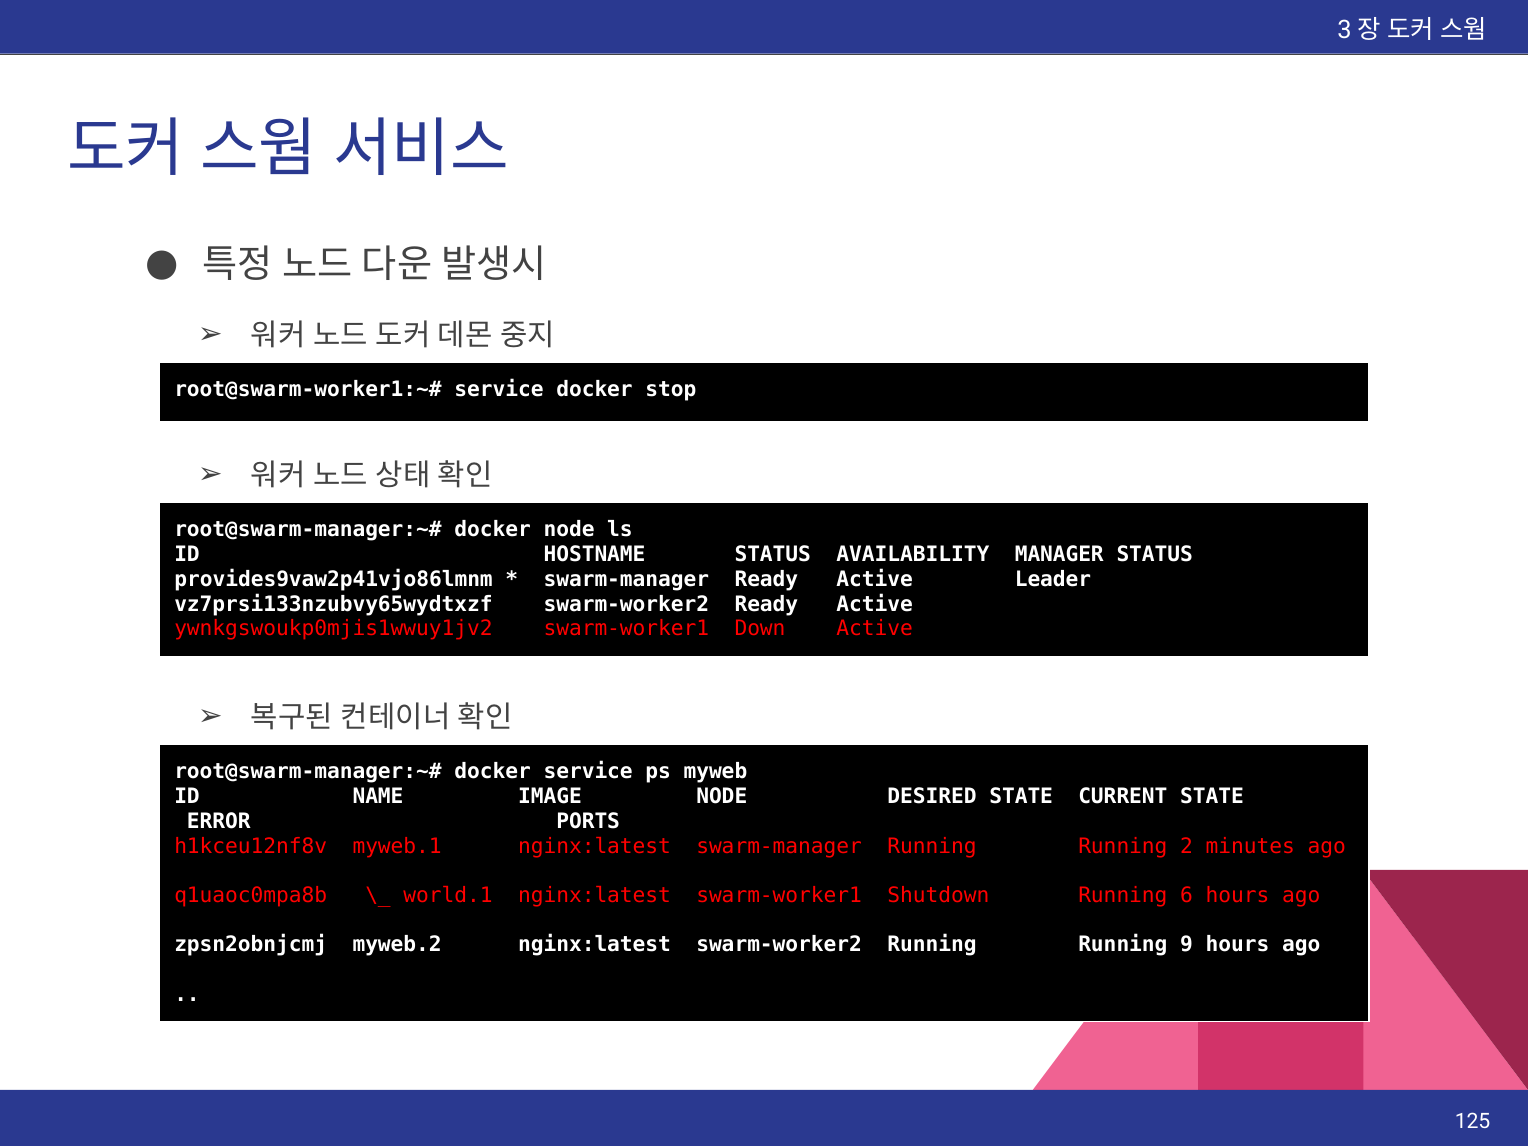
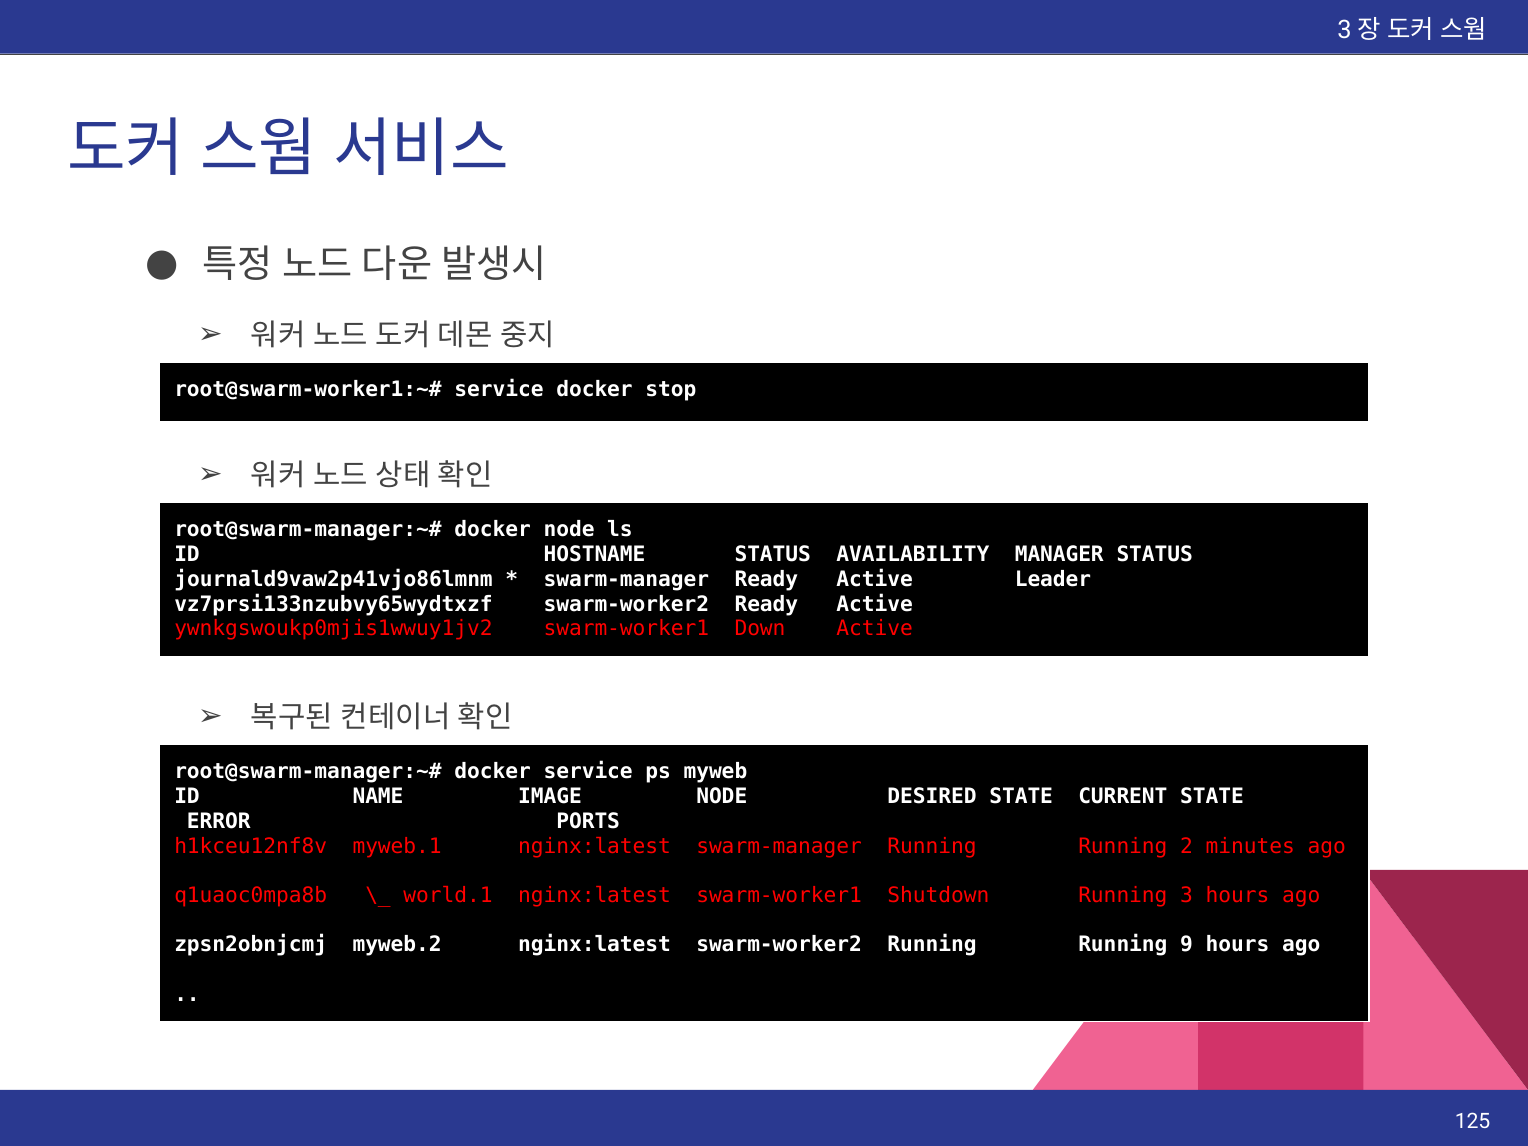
provides9vaw2p41vjo86lmnm: provides9vaw2p41vjo86lmnm -> journald9vaw2p41vjo86lmnm (334, 579)
Running 6: 6 -> 3 (1187, 895)
